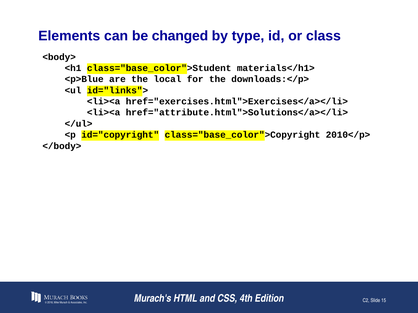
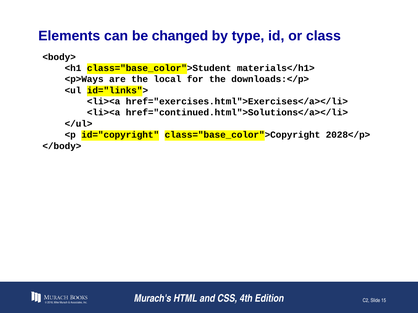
<p>Blue: <p>Blue -> <p>Ways (84, 79)
href="attribute.html">Solutions</a></li>: href="attribute.html">Solutions</a></li> -> href="continued.html">Solutions</a></li> (237, 113)
2010</p>: 2010</p> -> 2028</p> (348, 135)
